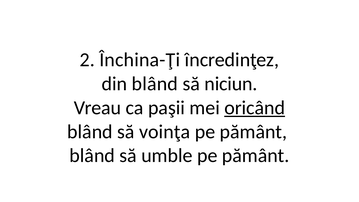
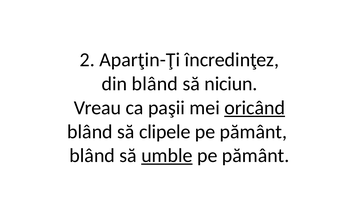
Închina-Ţi: Închina-Ţi -> Aparţin-Ţi (140, 60)
voinţa: voinţa -> clipele (165, 132)
umble underline: none -> present (167, 156)
